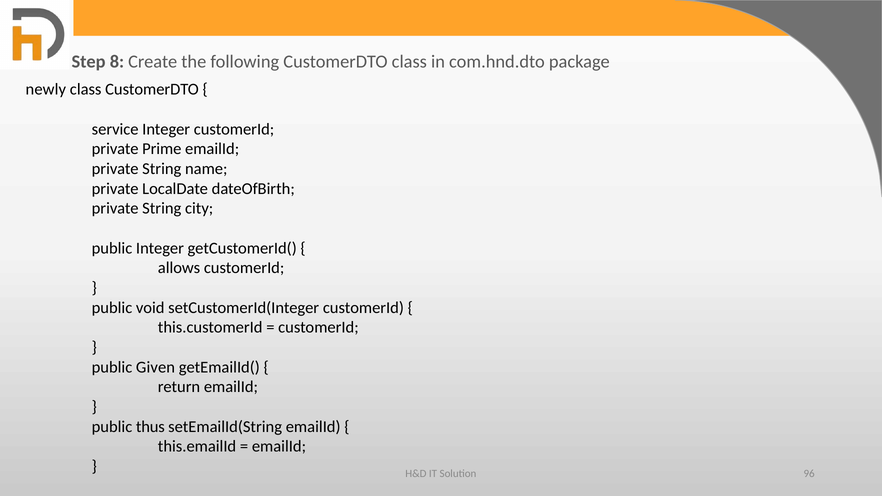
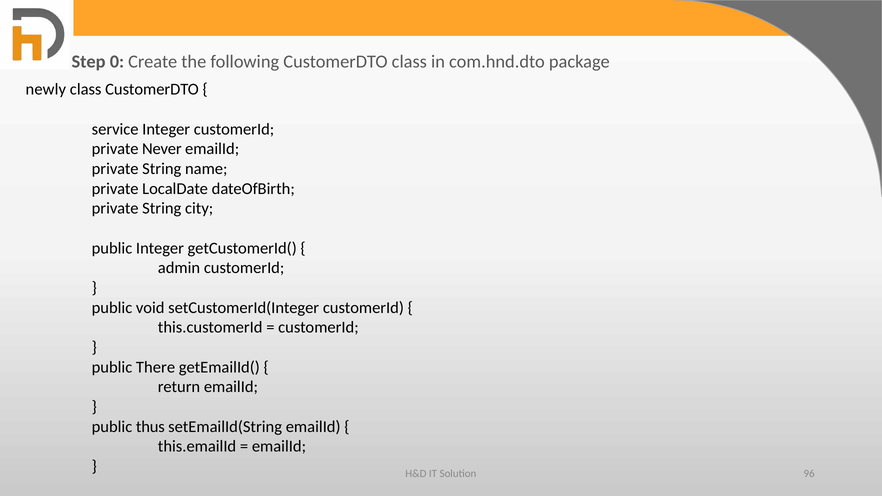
8: 8 -> 0 (117, 62)
Prime: Prime -> Never (162, 149)
allows: allows -> admin (179, 268)
Given: Given -> There (156, 367)
